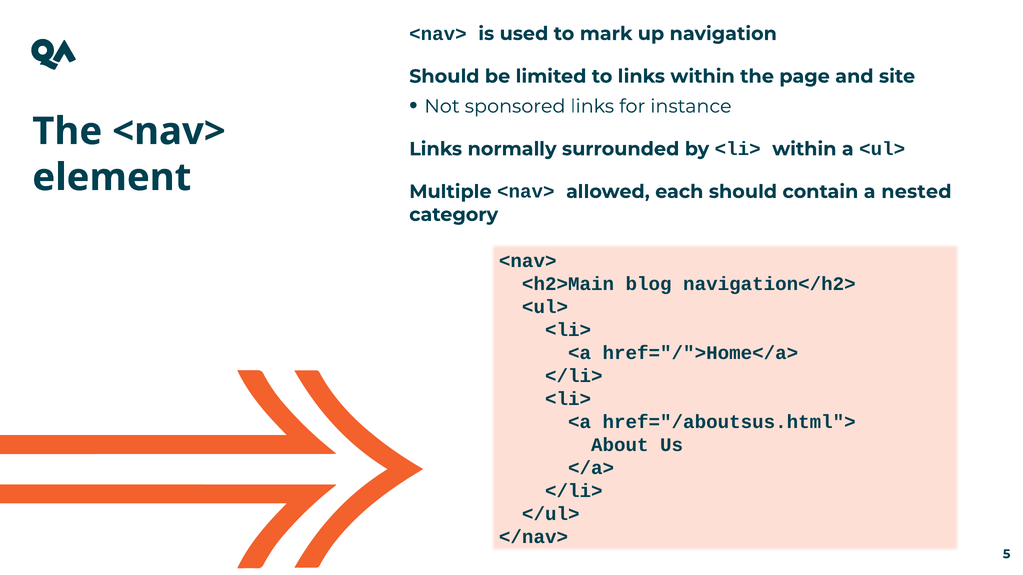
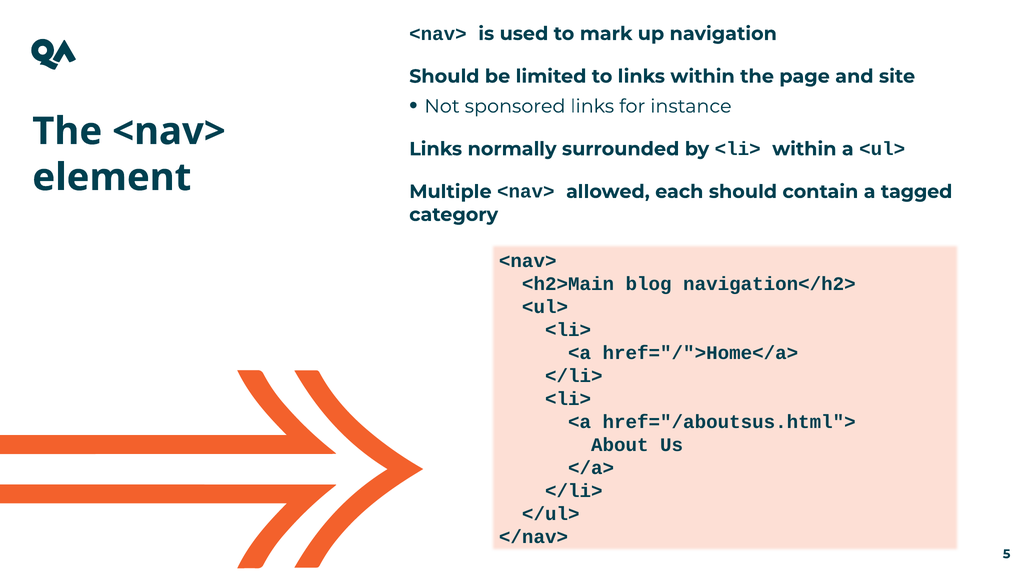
nested: nested -> tagged (917, 192)
